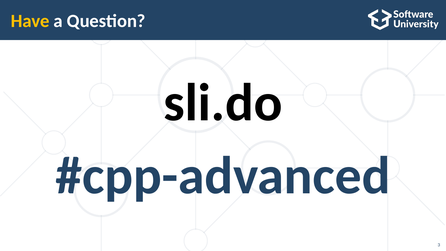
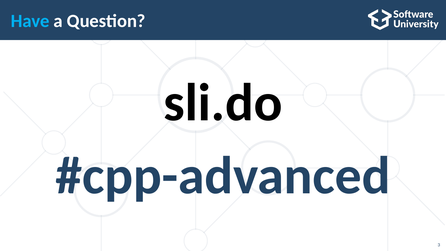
Have colour: yellow -> light blue (30, 21)
